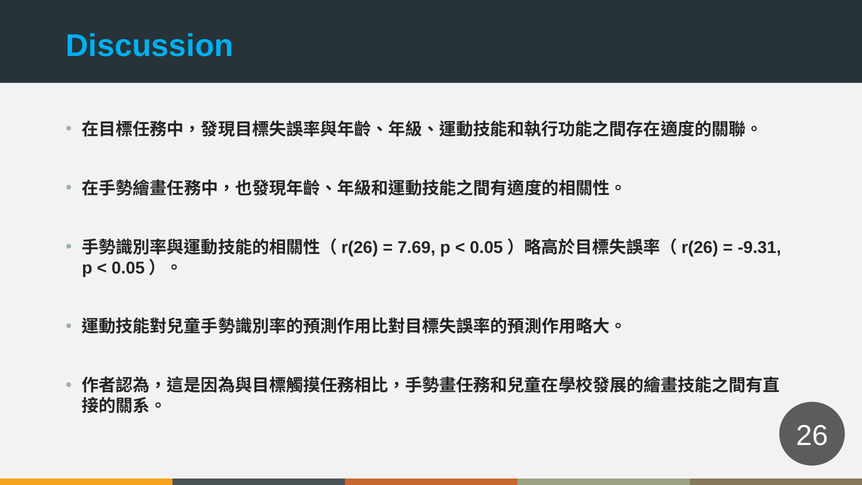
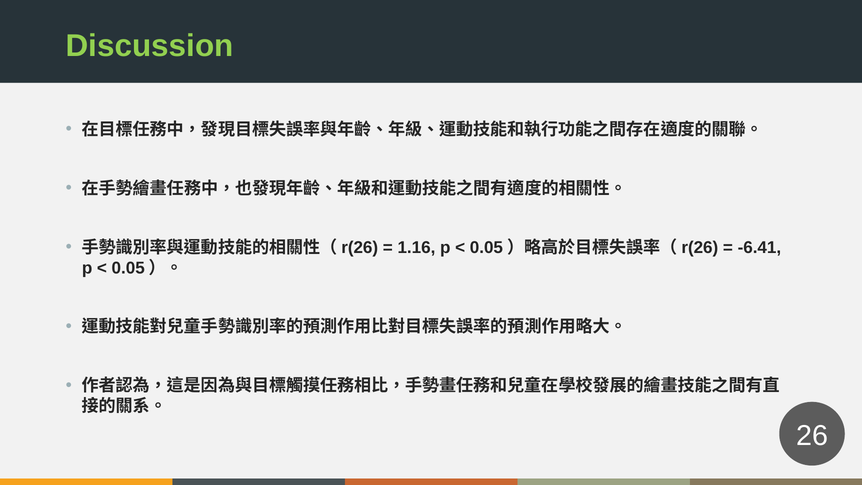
Discussion colour: light blue -> light green (150, 46)
7.69: 7.69 -> 1.16 (416, 247)
-9.31: -9.31 -> -6.41 (759, 247)
